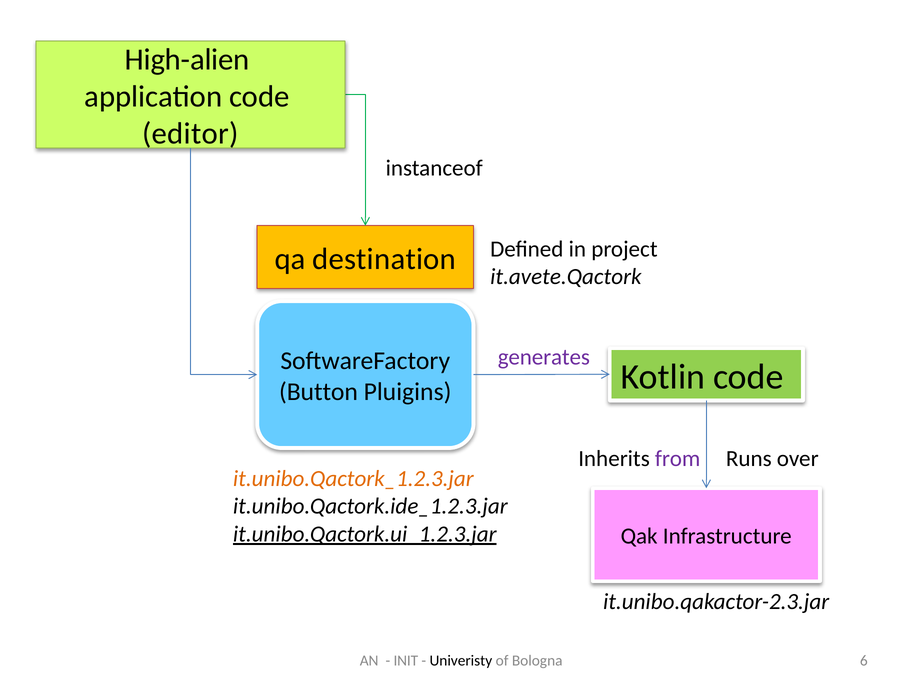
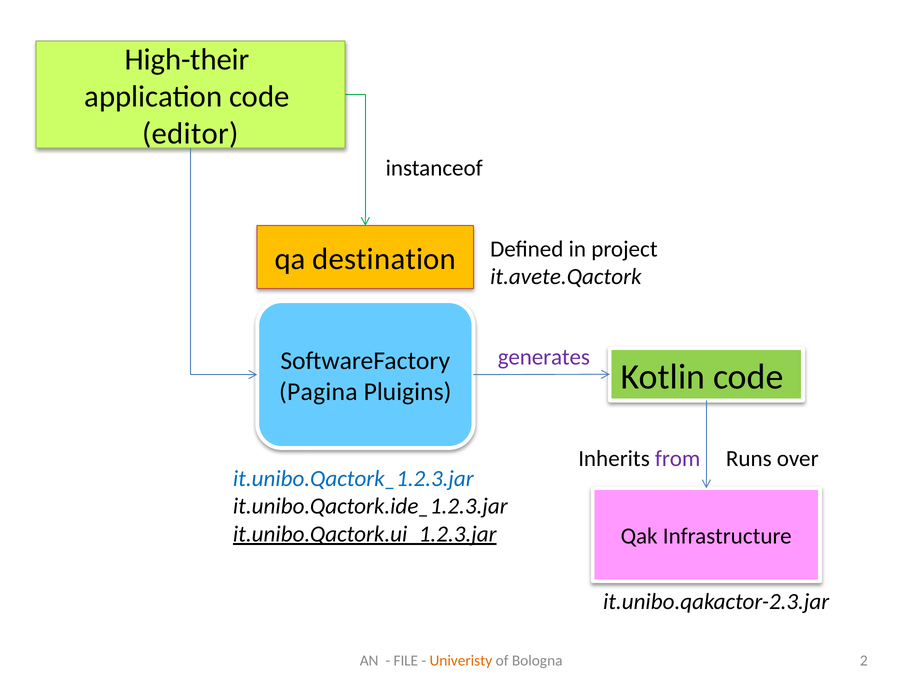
High-alien: High-alien -> High-their (187, 60)
Button: Button -> Pagina (318, 392)
it.unibo.Qactork_1.2.3.jar colour: orange -> blue (353, 479)
INIT: INIT -> FILE (406, 661)
Univeristy colour: black -> orange (461, 661)
6: 6 -> 2 (864, 661)
